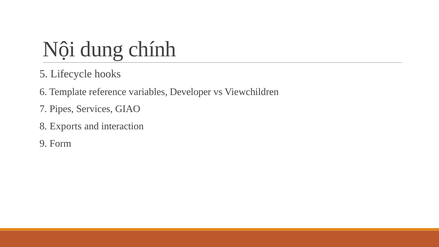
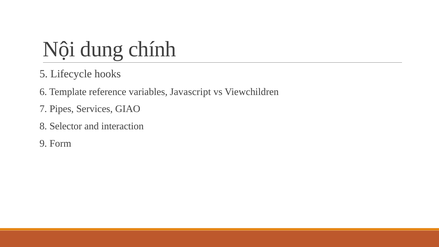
Developer: Developer -> Javascript (190, 92)
Exports: Exports -> Selector (66, 126)
